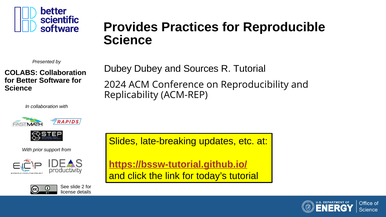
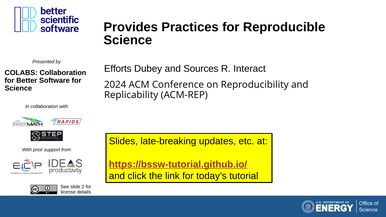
Dubey: Dubey -> Efforts (118, 69)
R Tutorial: Tutorial -> Interact (250, 69)
